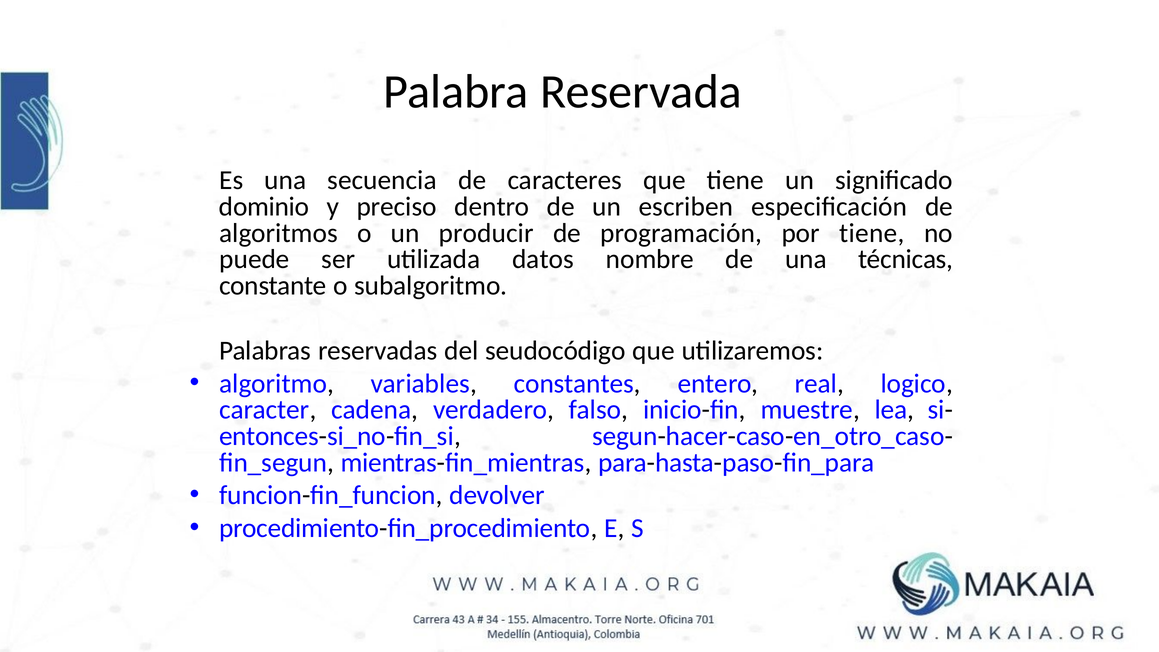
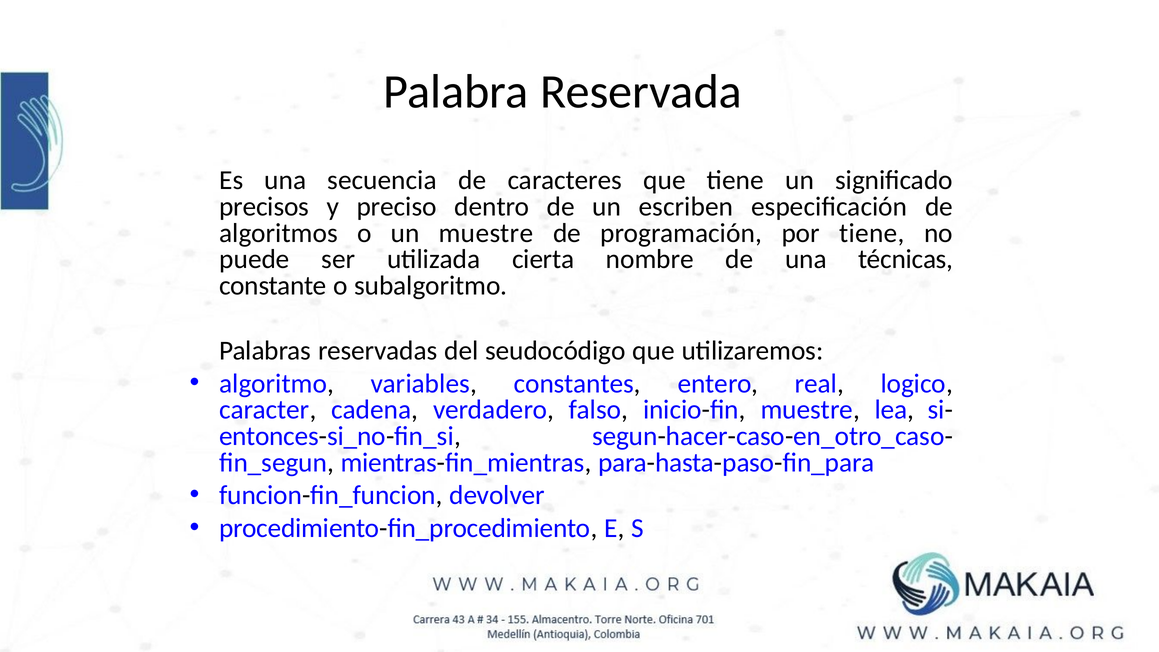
dominio: dominio -> precisos (264, 207)
un producir: producir -> muestre (486, 233)
datos: datos -> cierta (543, 259)
